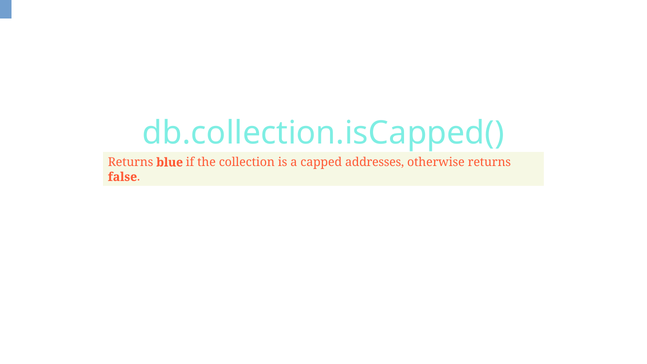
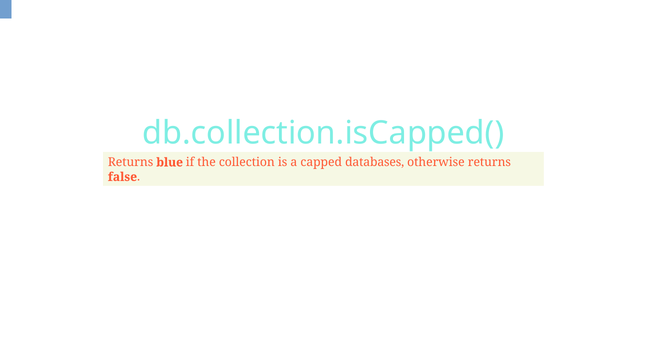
addresses: addresses -> databases (375, 162)
